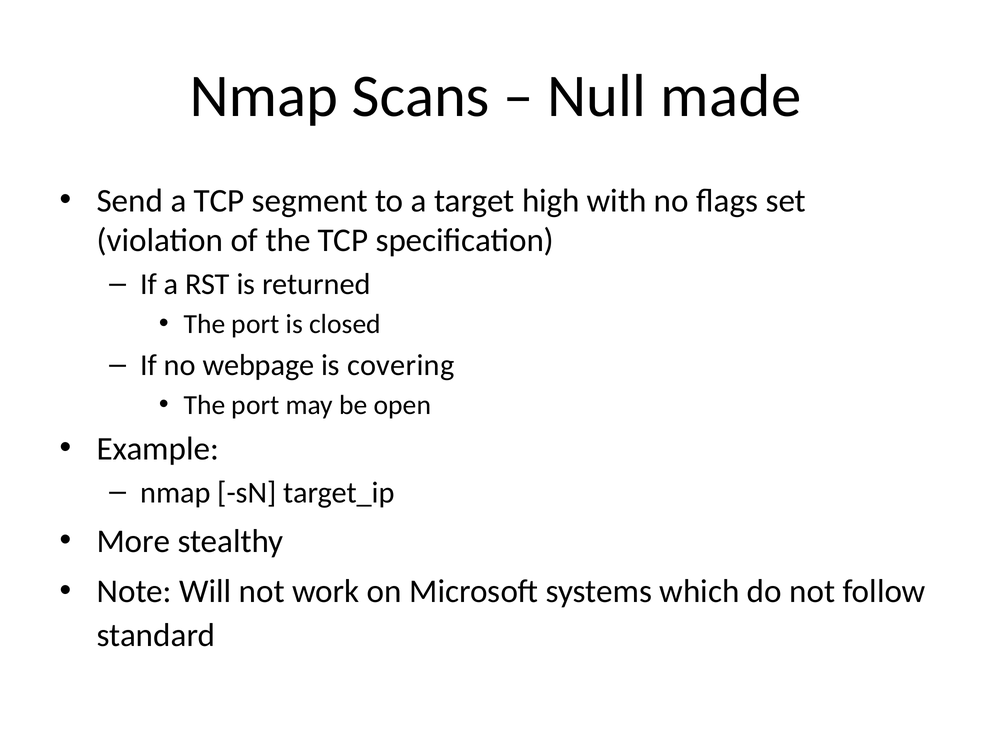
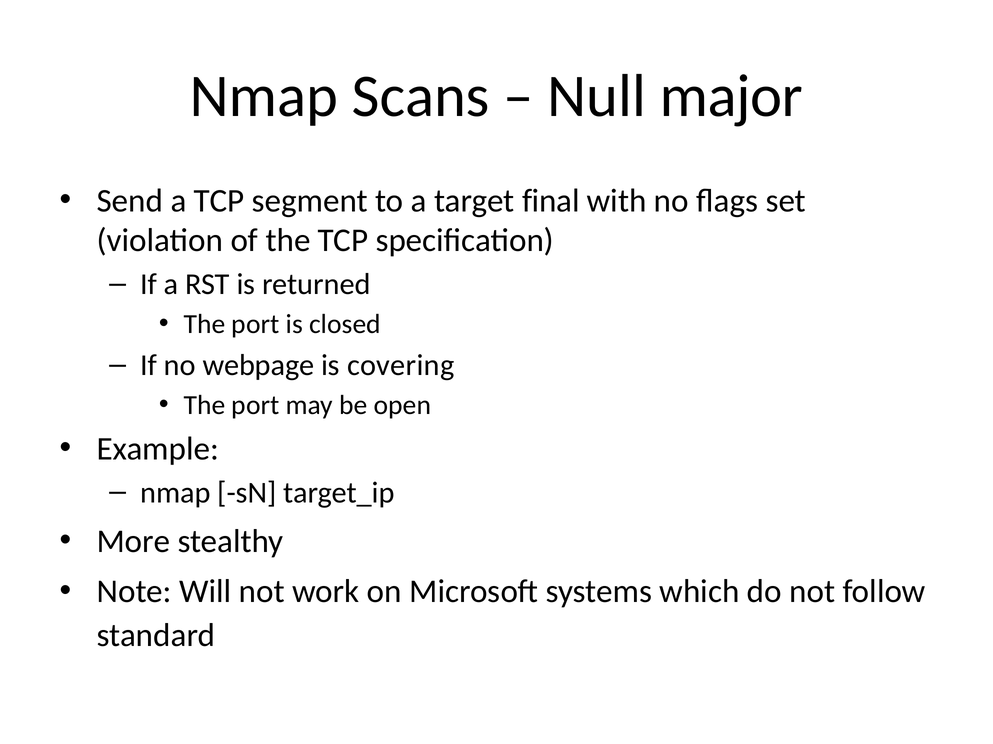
made: made -> major (731, 96)
high: high -> final (551, 201)
